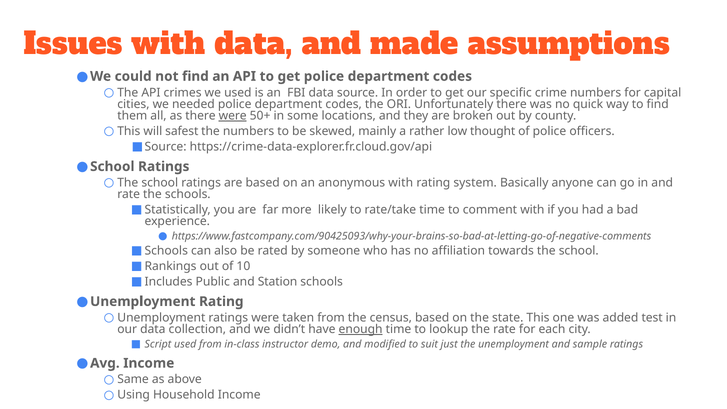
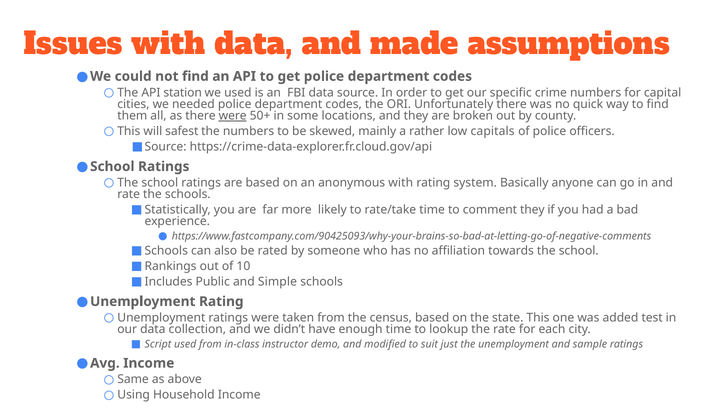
crimes: crimes -> station (183, 92)
thought: thought -> capitals (493, 131)
comment with: with -> they (532, 210)
Station: Station -> Simple (277, 282)
enough underline: present -> none (361, 329)
